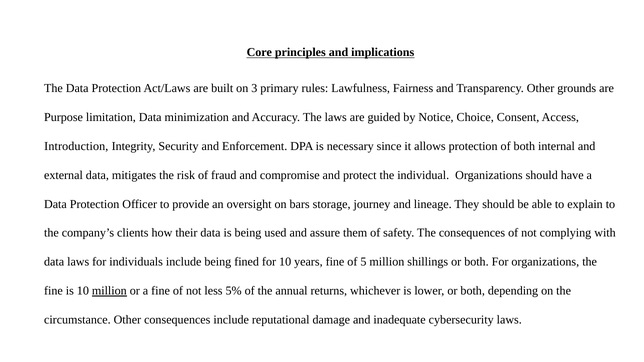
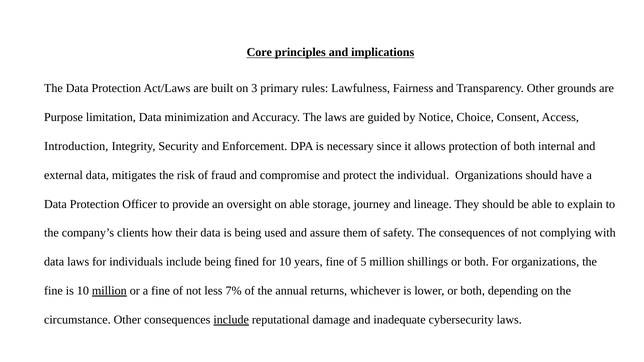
on bars: bars -> able (300, 204)
5%: 5% -> 7% (234, 291)
include underline: none -> present (231, 320)
